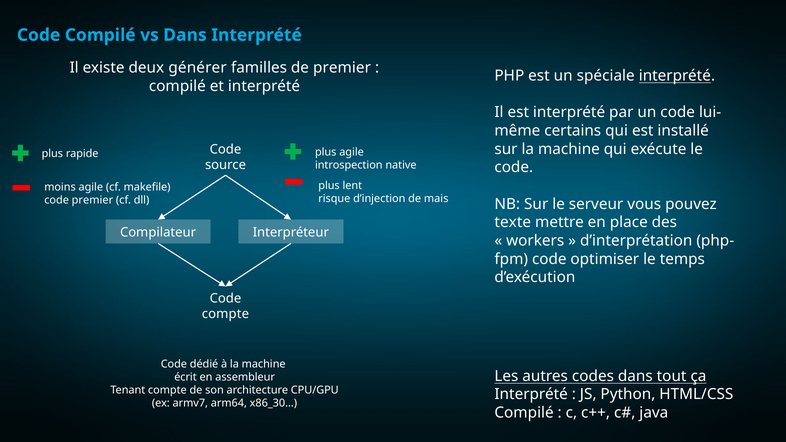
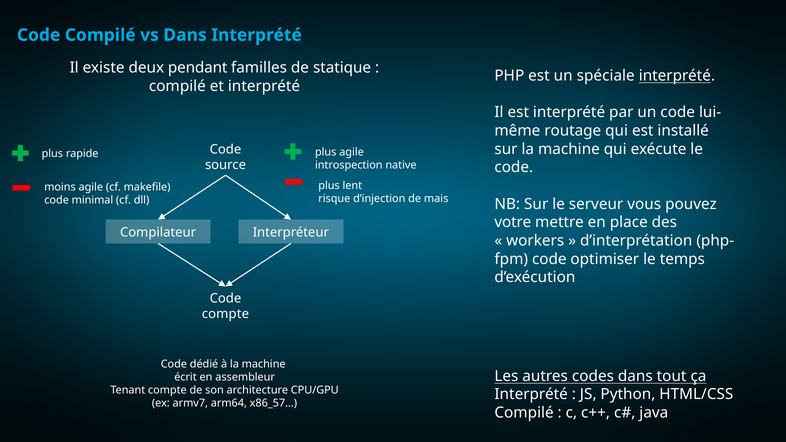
générer: générer -> pendant (198, 68)
de premier: premier -> statique (342, 68)
certains: certains -> routage (573, 131)
code premier: premier -> minimal (92, 200)
texte: texte -> votre (513, 222)
x86_30…: x86_30… -> x86_57… (273, 403)
